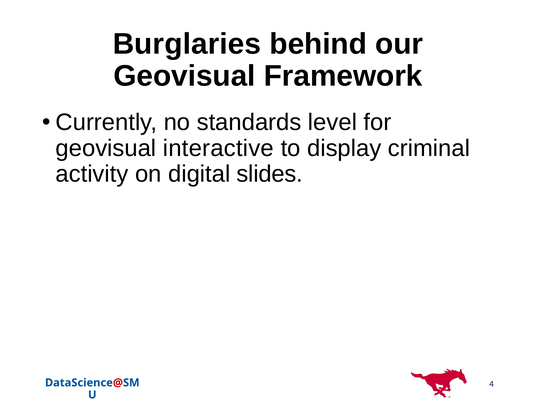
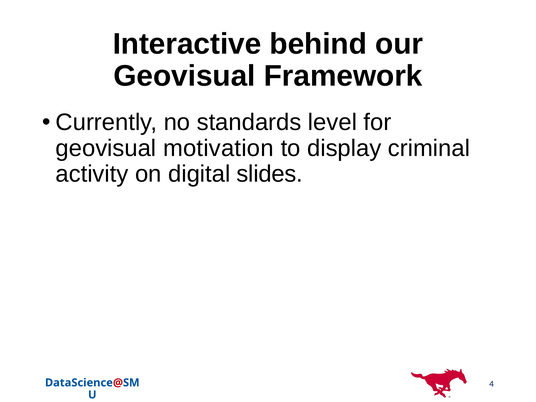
Burglaries: Burglaries -> Interactive (187, 44)
interactive: interactive -> motivation (218, 148)
